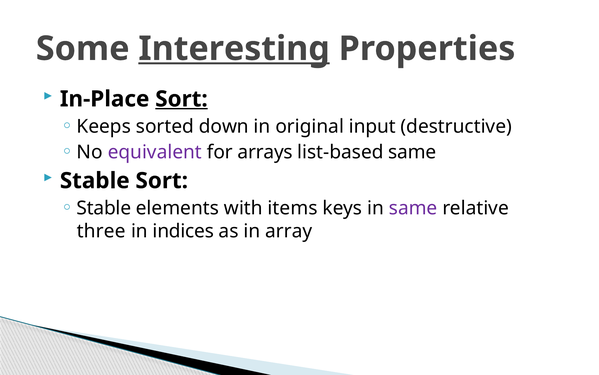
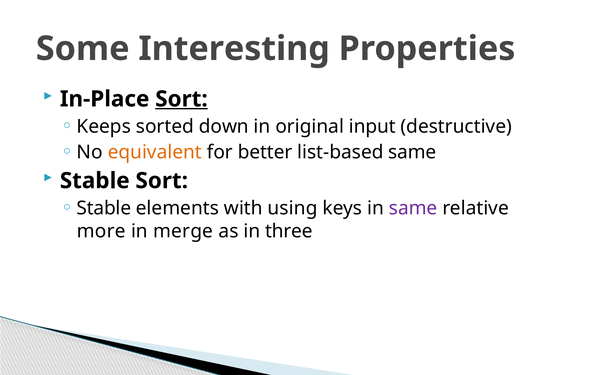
Interesting underline: present -> none (234, 49)
equivalent colour: purple -> orange (155, 152)
arrays: arrays -> better (265, 152)
items: items -> using (293, 208)
three: three -> more (101, 231)
indices: indices -> merge (183, 231)
array: array -> three (289, 231)
